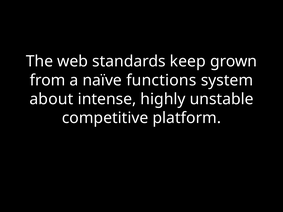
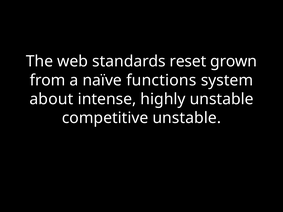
keep: keep -> reset (188, 61)
competitive platform: platform -> unstable (187, 118)
